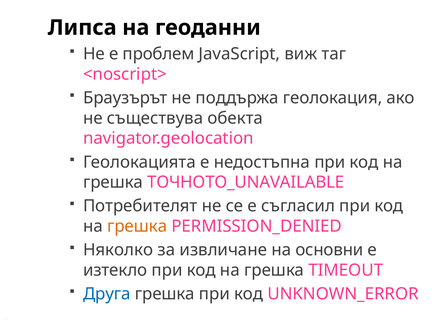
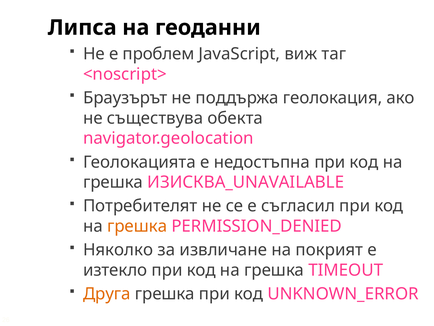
ТОЧНОТО_UNAVAILABLE: ТОЧНОТО_UNAVAILABLE -> ИЗИСКВА_UNAVAILABLE (246, 182)
основни: основни -> покрият (329, 250)
Друга colour: blue -> orange (107, 294)
